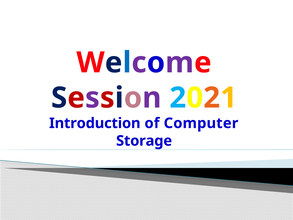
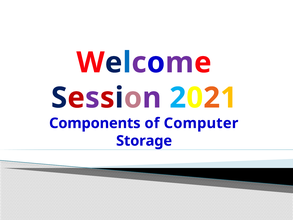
Introduction: Introduction -> Components (95, 123)
